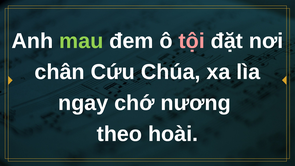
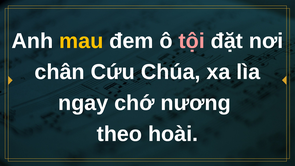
mau colour: light green -> yellow (81, 41)
